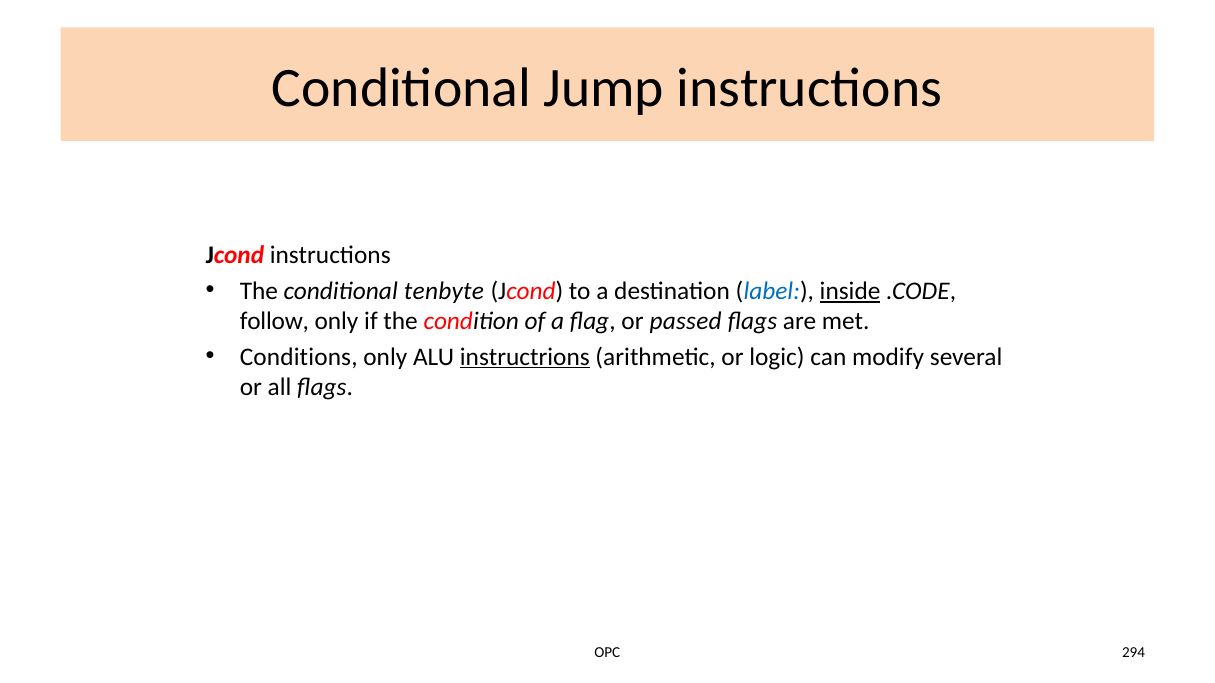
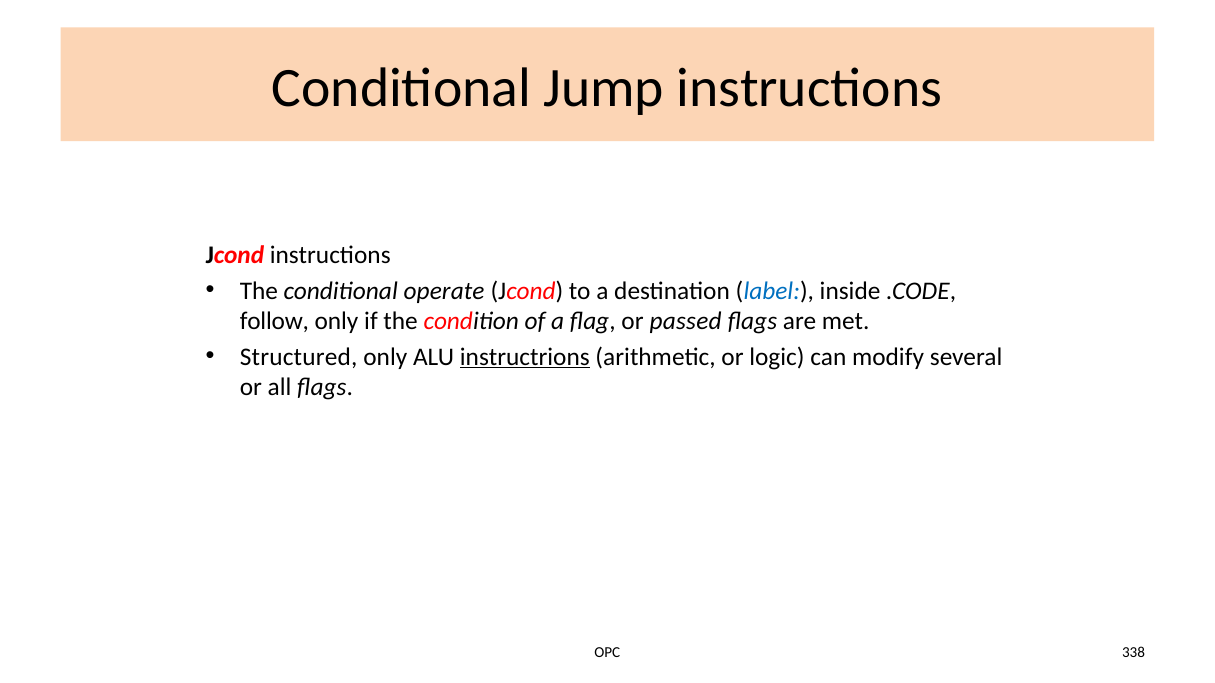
tenbyte: tenbyte -> operate (444, 291)
inside underline: present -> none (850, 291)
Conditions: Conditions -> Structured (299, 357)
294: 294 -> 338 (1134, 653)
